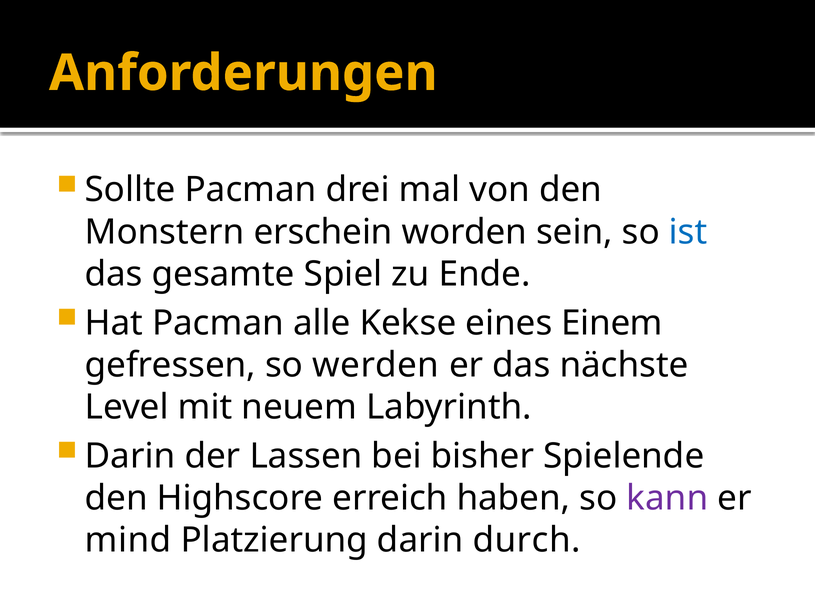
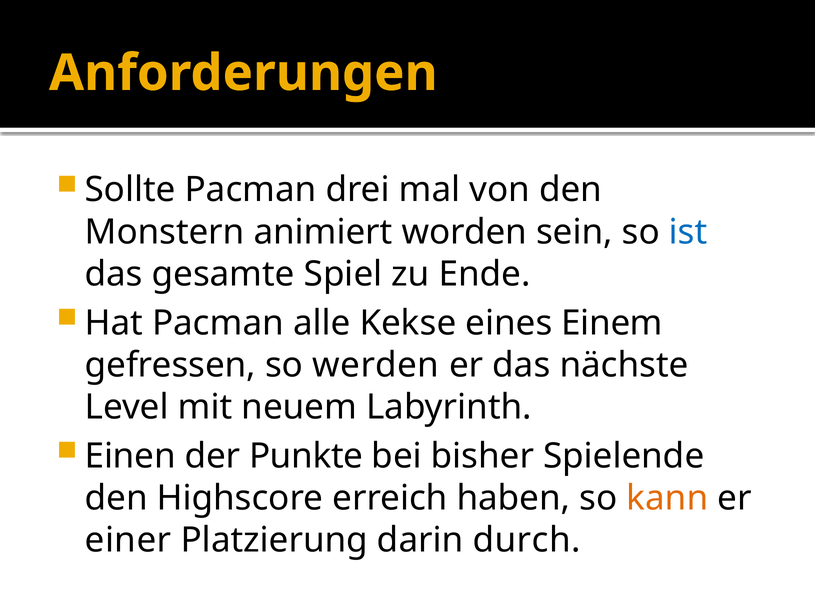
erschein: erschein -> animiert (323, 232)
Darin: Darin -> Einen (130, 456)
Lassen: Lassen -> Punkte (306, 456)
kann colour: purple -> orange (667, 498)
mind: mind -> einer (128, 541)
